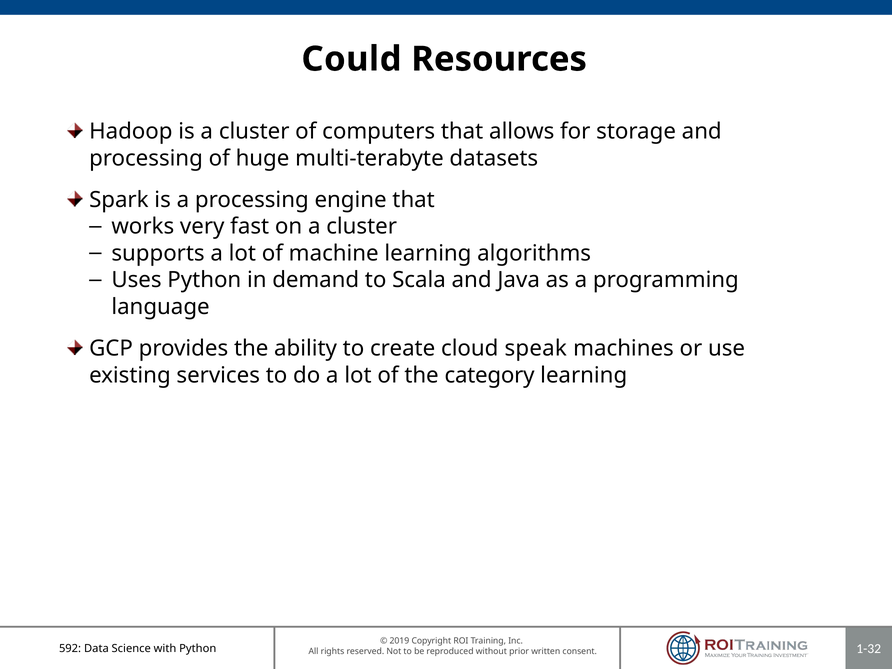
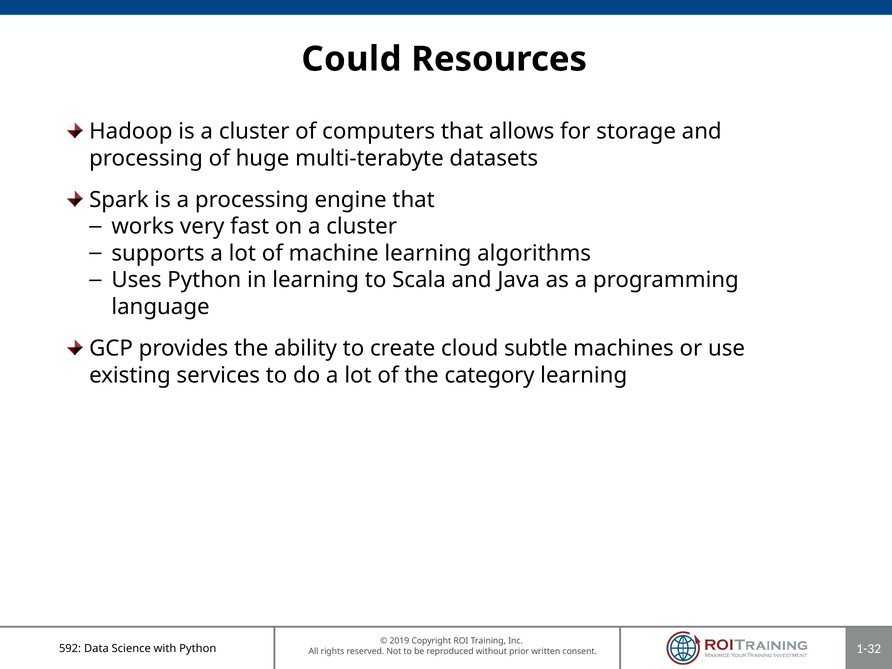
in demand: demand -> learning (316, 280)
speak: speak -> subtle (536, 348)
